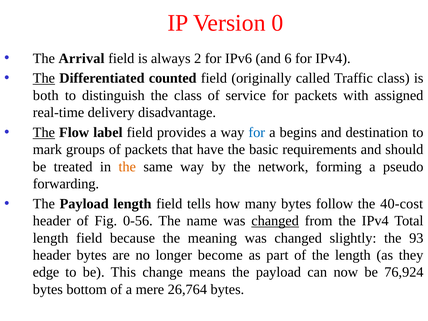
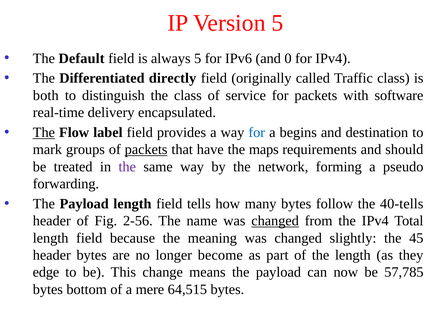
Version 0: 0 -> 5 (277, 23)
Arrival: Arrival -> Default (82, 58)
always 2: 2 -> 5 (198, 58)
6: 6 -> 0 (288, 58)
The underline: present -> none (44, 78)
counted: counted -> directly (173, 78)
assigned: assigned -> software (399, 95)
disadvantage: disadvantage -> encapsulated (177, 113)
packets underline: none -> present (146, 150)
basic: basic -> maps (264, 150)
the colour: orange -> purple (127, 167)
40-cost: 40-cost -> 40-tells (402, 204)
0-56: 0-56 -> 2-56 (138, 221)
93: 93 -> 45 (416, 238)
76,924: 76,924 -> 57,785 (404, 272)
26,764: 26,764 -> 64,515 (187, 289)
